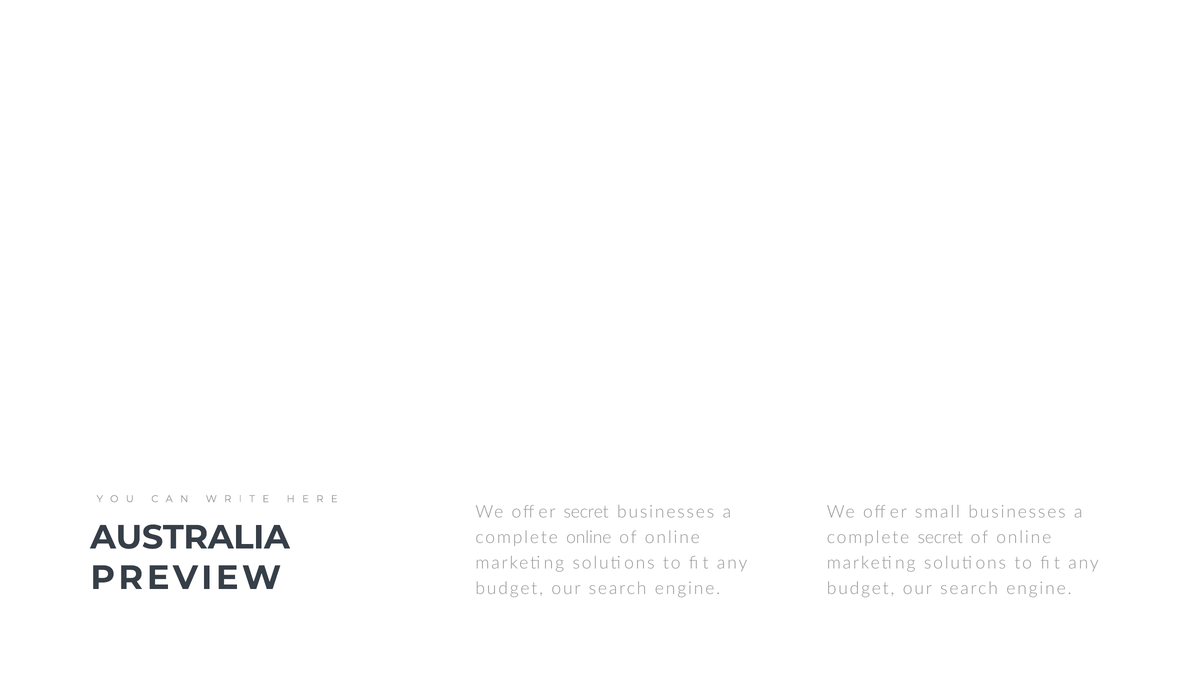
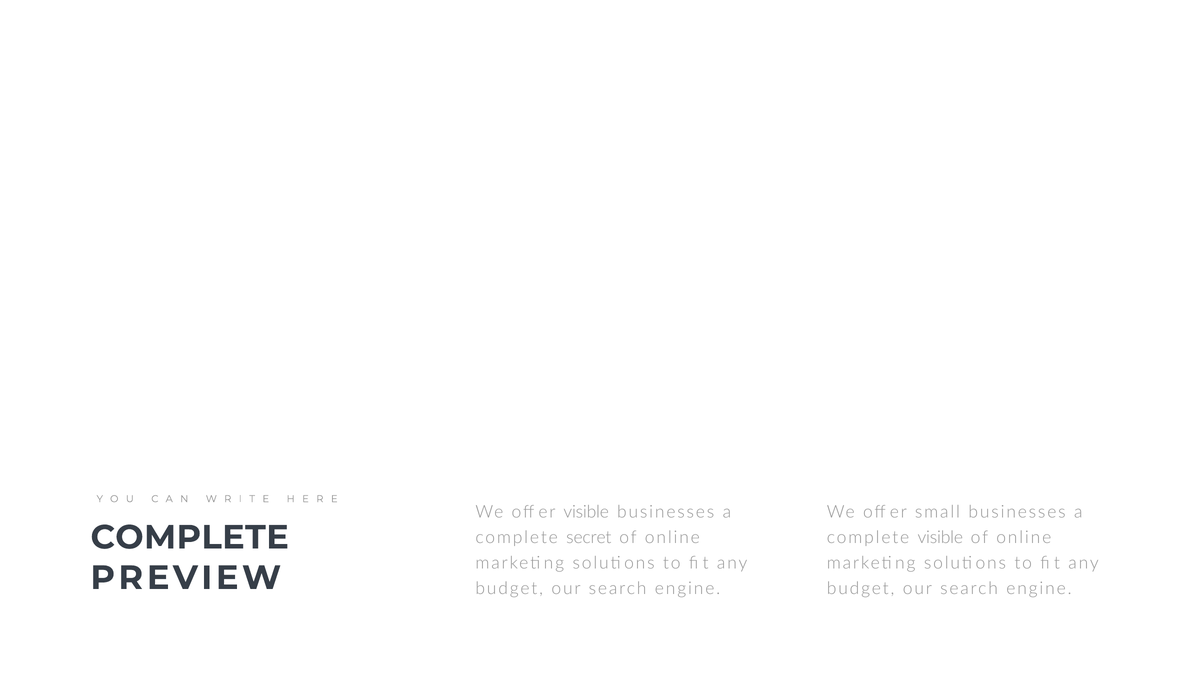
offer secret: secret -> visible (586, 512)
AUSTRALIA: AUSTRALIA -> COMPLETE (190, 537)
complete online: online -> secret (589, 537)
complete secret: secret -> visible (940, 537)
